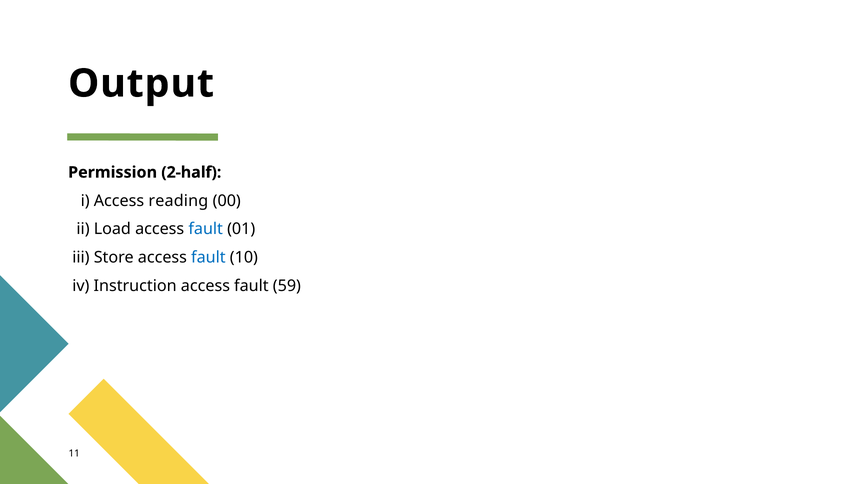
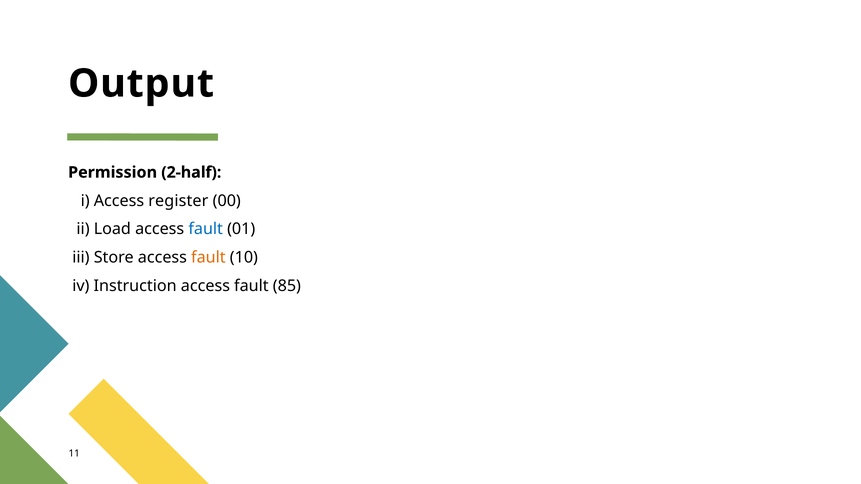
reading: reading -> register (178, 201)
fault colour: blue -> orange (208, 258)
59: 59 -> 85 (287, 286)
